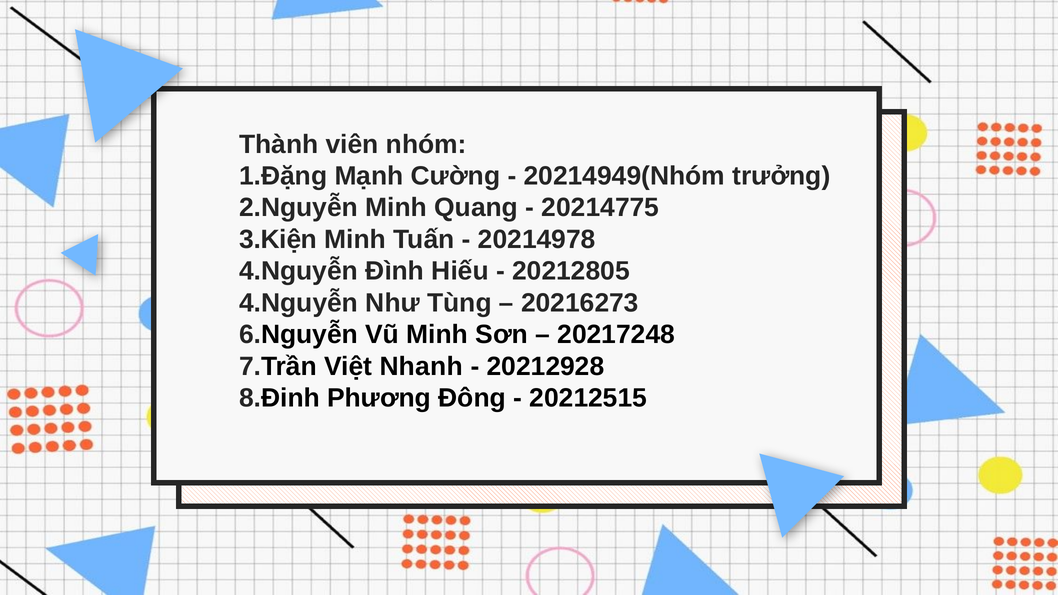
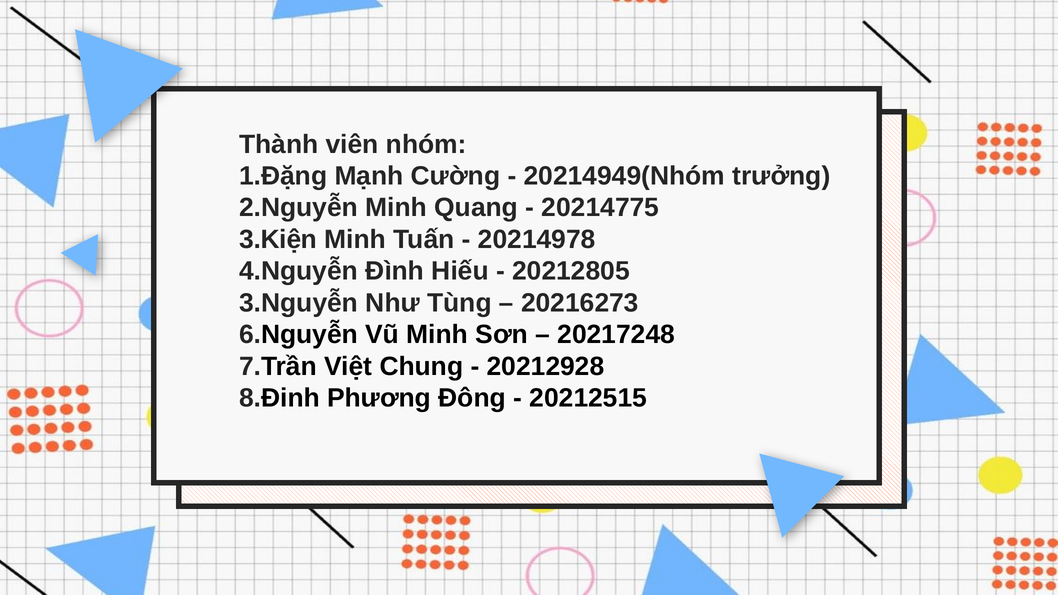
4.Nguyễn: 4.Nguyễn -> 3.Nguyễn (299, 303)
Nhanh: Nhanh -> Chung (421, 366)
